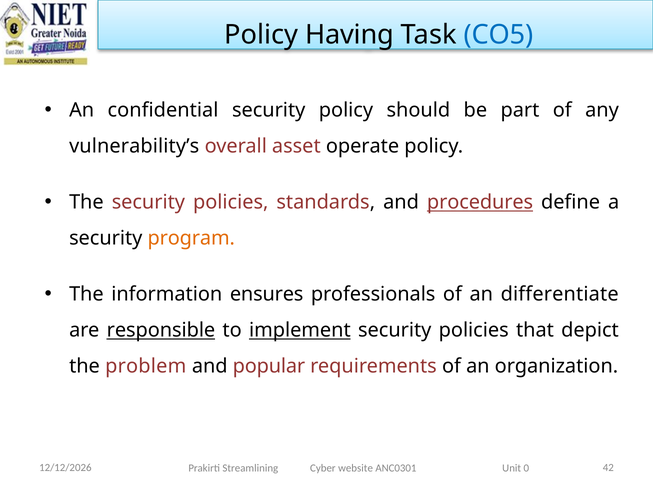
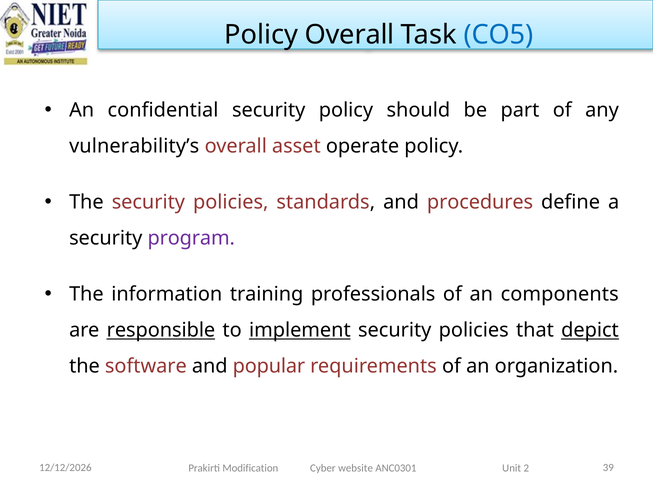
Policy Having: Having -> Overall (350, 35)
procedures underline: present -> none (480, 202)
program colour: orange -> purple (191, 238)
ensures: ensures -> training (267, 294)
differentiate: differentiate -> components (560, 294)
depict underline: none -> present (590, 330)
problem: problem -> software (146, 366)
42: 42 -> 39 (608, 468)
Streamlining: Streamlining -> Modification (250, 468)
0: 0 -> 2 (526, 468)
